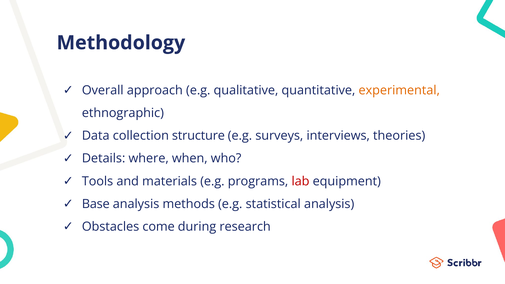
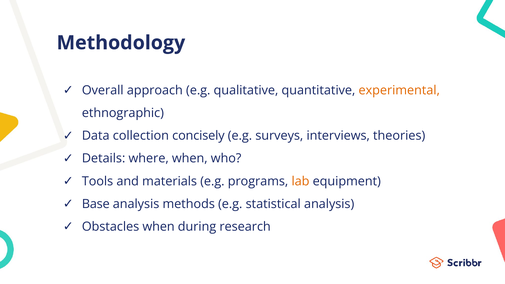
structure: structure -> concisely (198, 136)
lab colour: red -> orange (300, 181)
Obstacles come: come -> when (159, 227)
